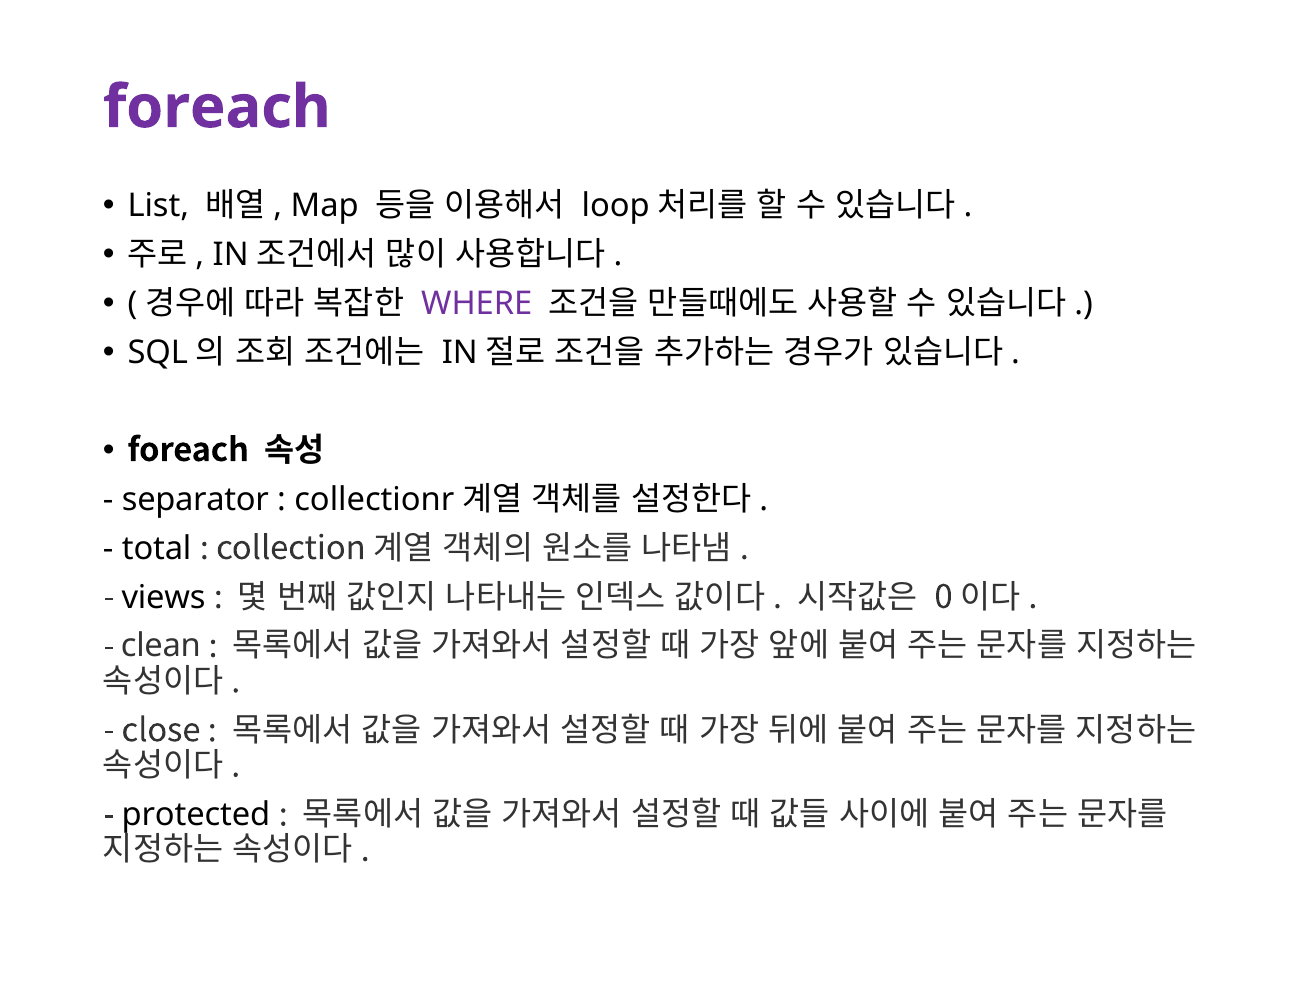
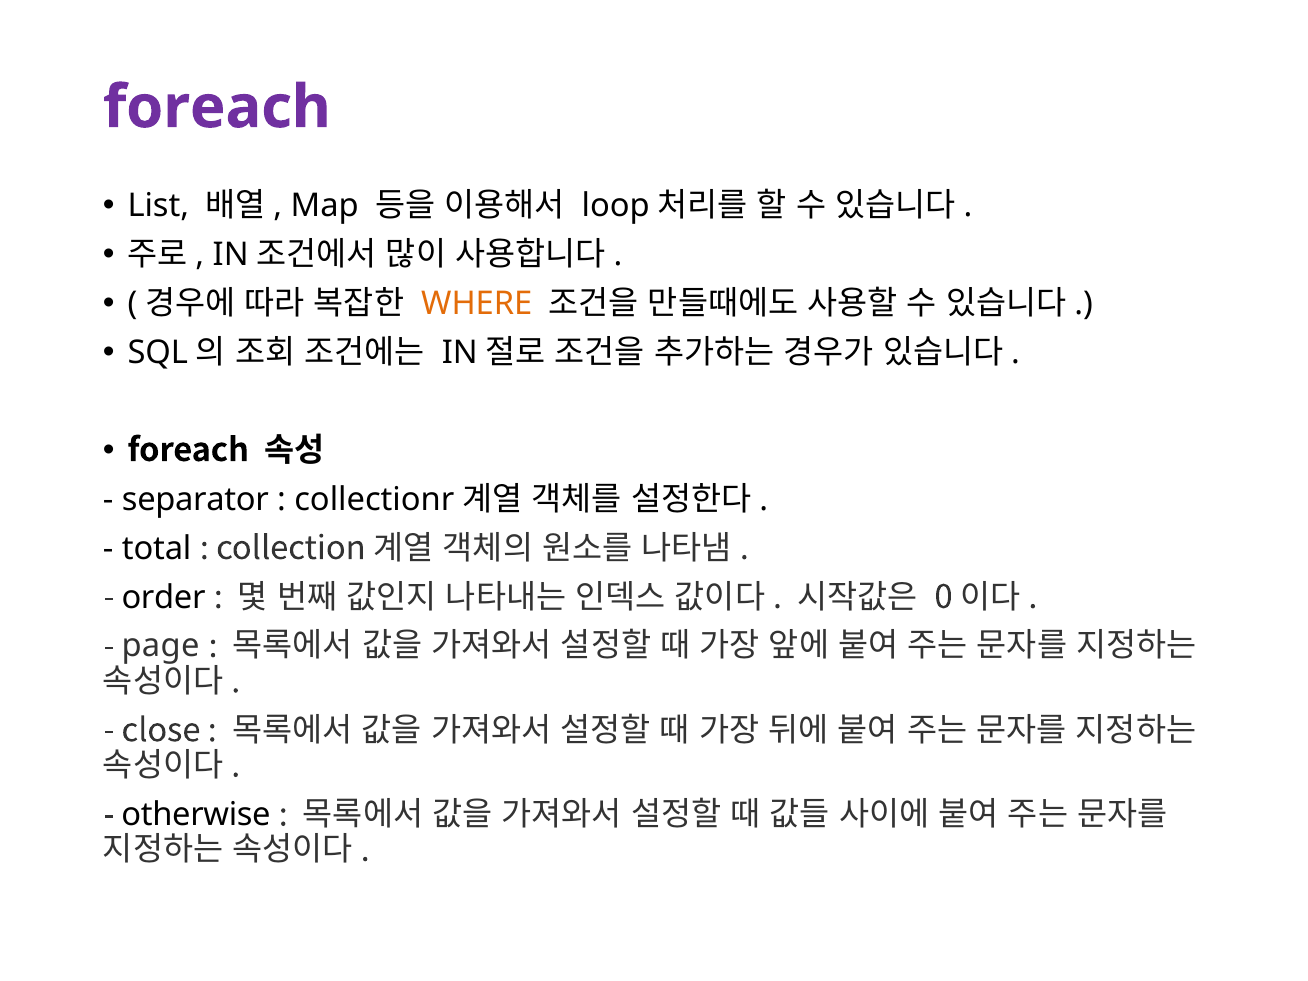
WHERE colour: purple -> orange (477, 303)
views: views -> order (164, 597)
clean: clean -> page (161, 646)
protected: protected -> otherwise (196, 815)
